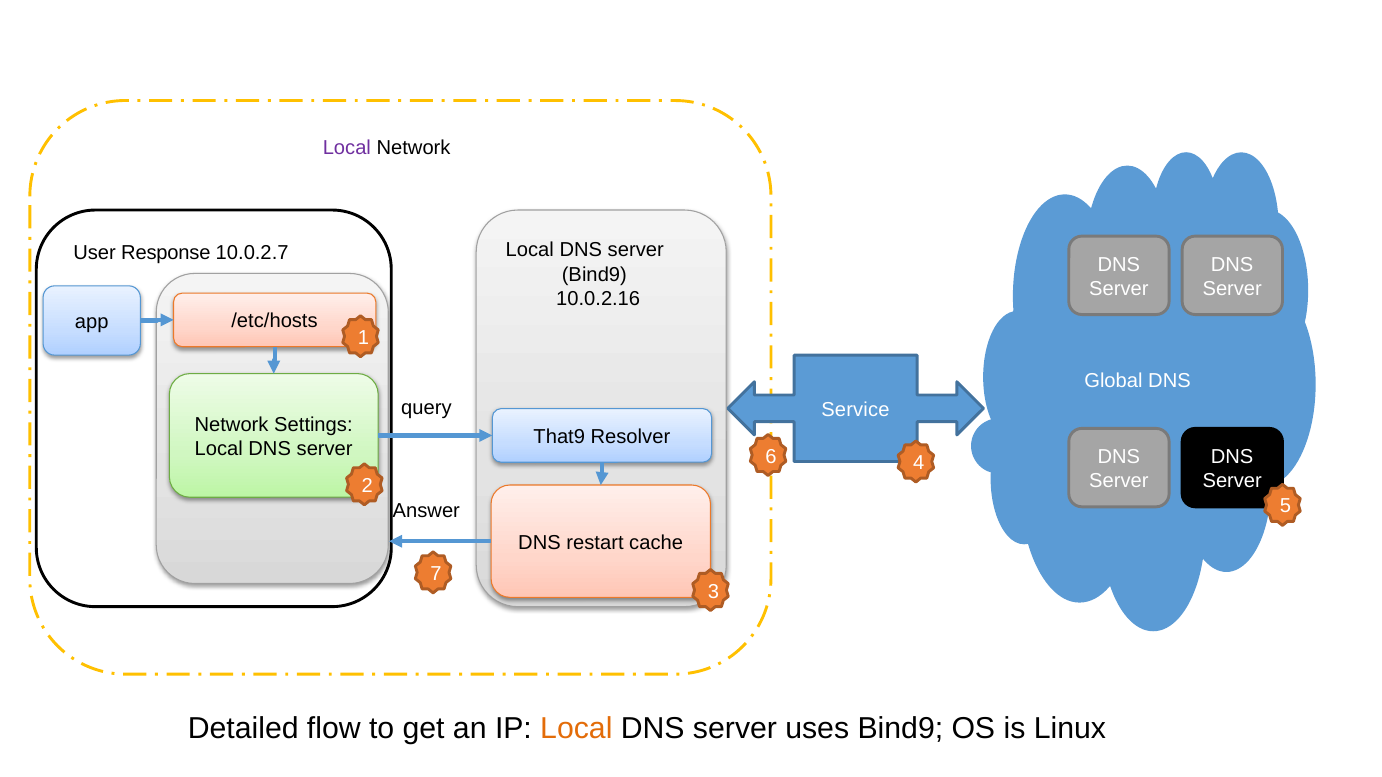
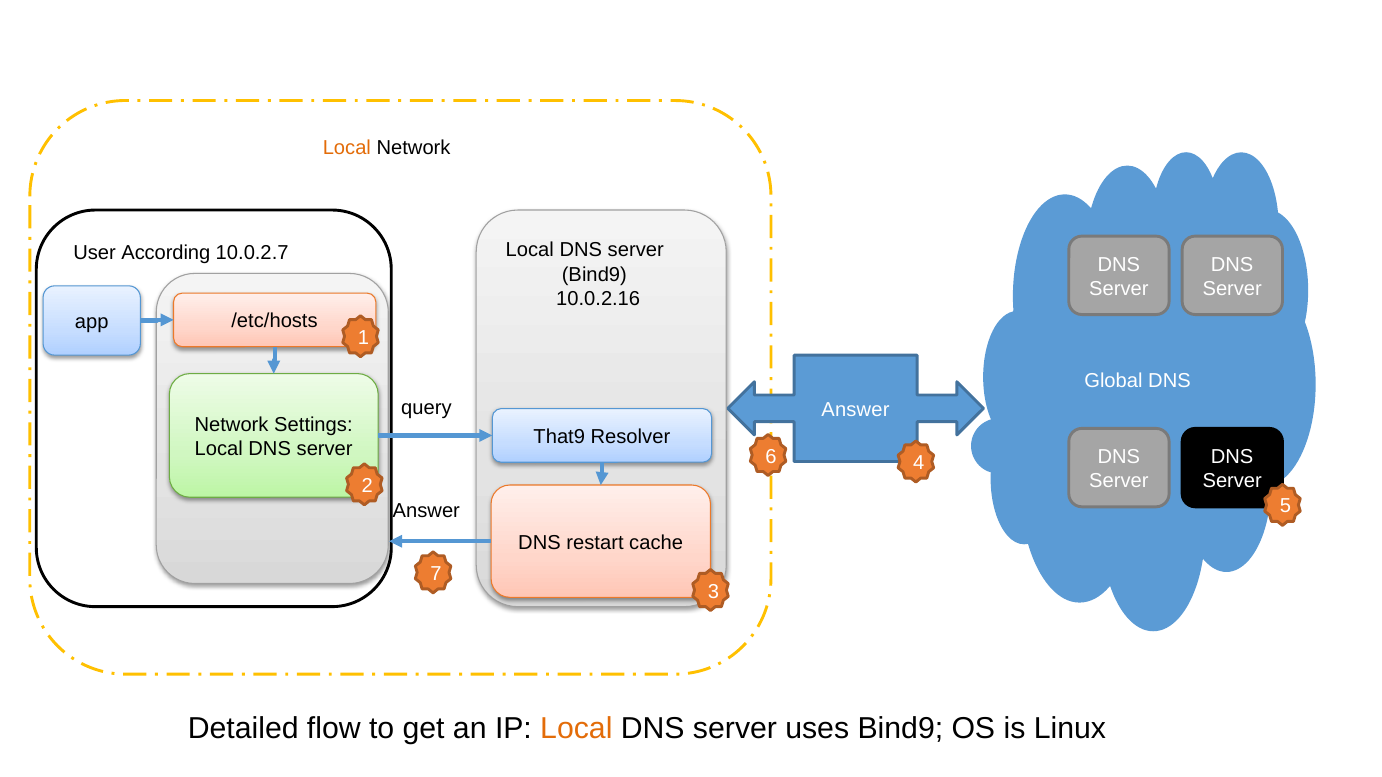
Local colour: purple -> orange (347, 148)
Response: Response -> According (166, 253)
Service: Service -> Answer (855, 410)
